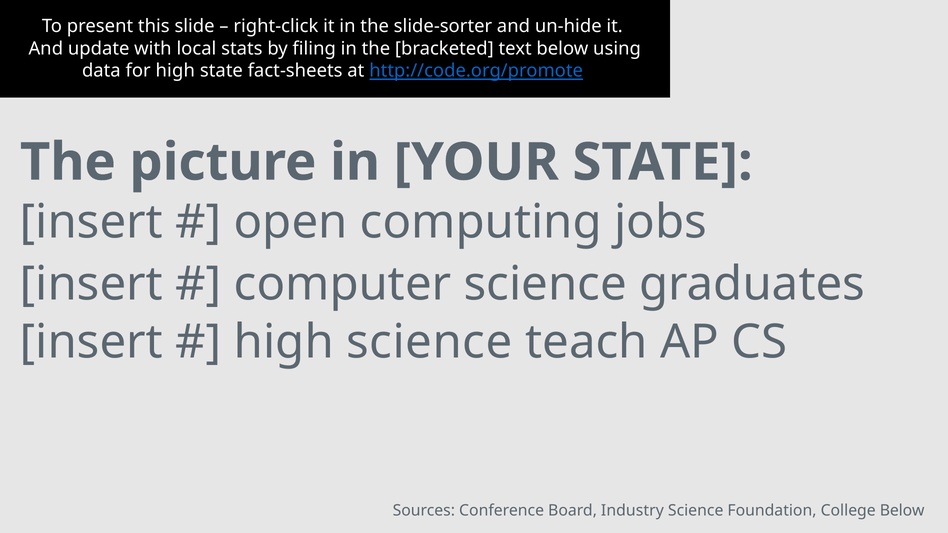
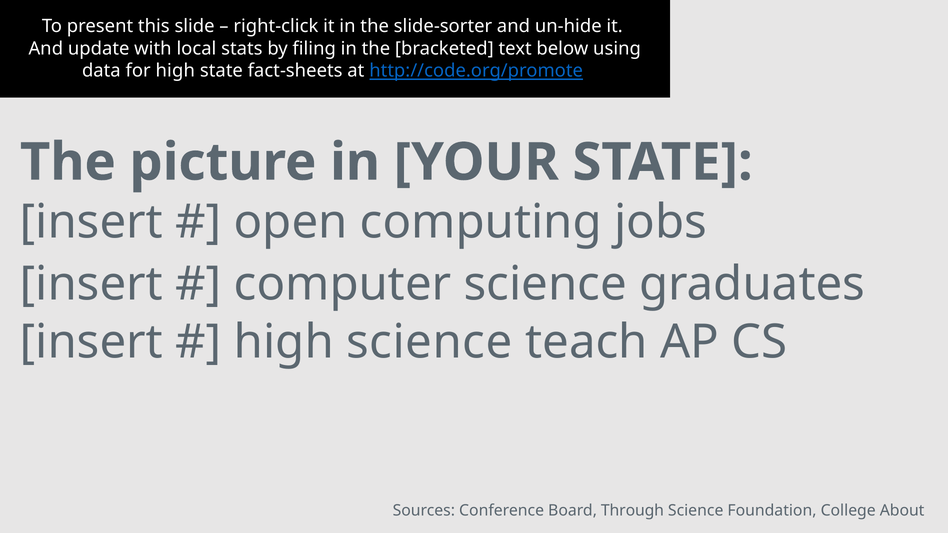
Industry: Industry -> Through (632, 511)
College Below: Below -> About (902, 511)
